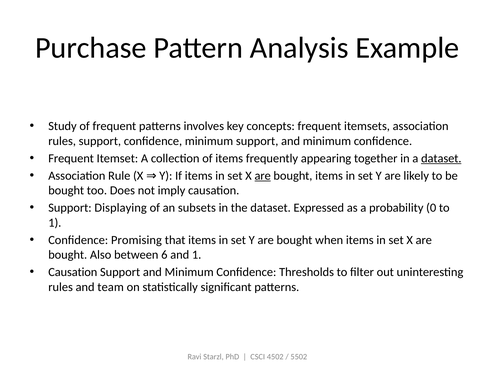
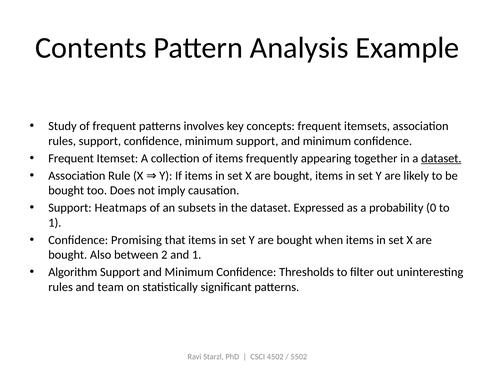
Purchase: Purchase -> Contents (91, 48)
are underline: present -> none (263, 176)
Displaying: Displaying -> Heatmaps (121, 208)
6: 6 -> 2 (164, 255)
Causation: Causation -> Algorithm (73, 272)
